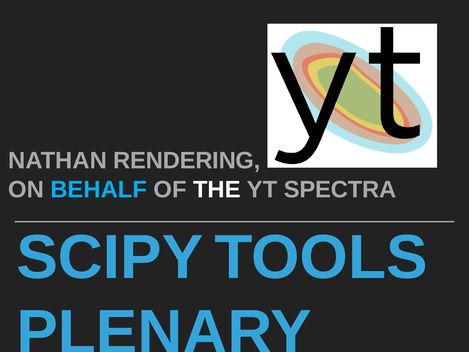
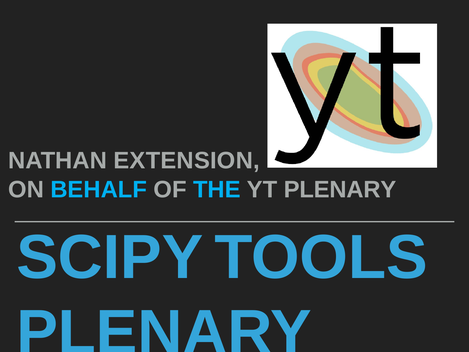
RENDERING: RENDERING -> EXTENSION (187, 161)
THE colour: white -> light blue (217, 189)
YT SPECTRA: SPECTRA -> PLENARY (340, 189)
